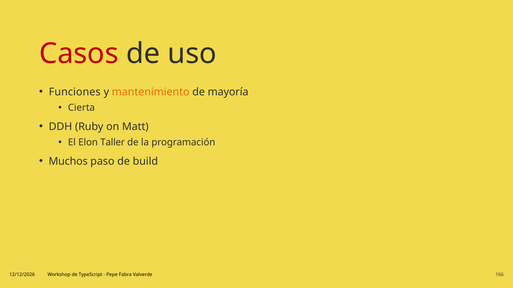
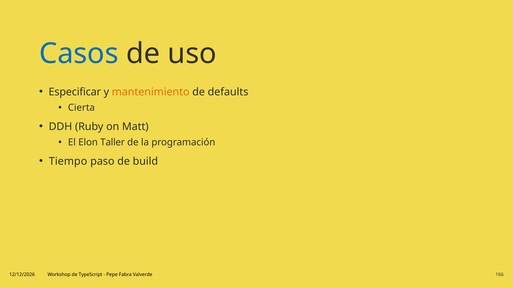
Casos colour: red -> blue (79, 54)
Funciones: Funciones -> Especificar (75, 92)
mayoría: mayoría -> defaults (228, 92)
Muchos: Muchos -> Tiempo (68, 162)
